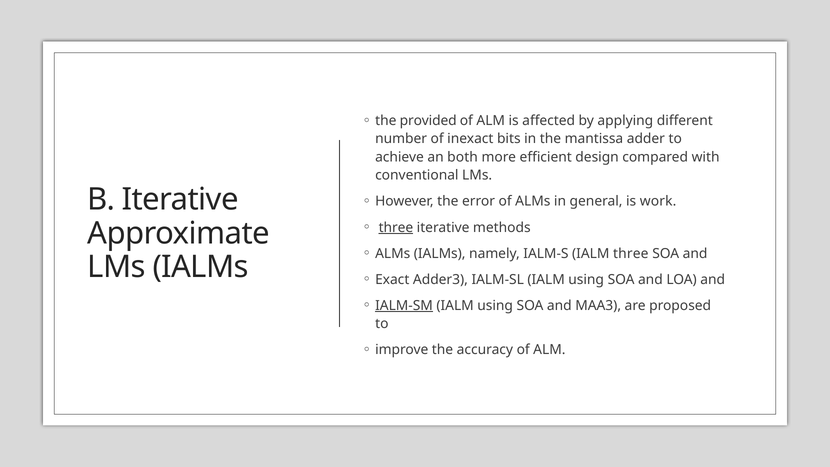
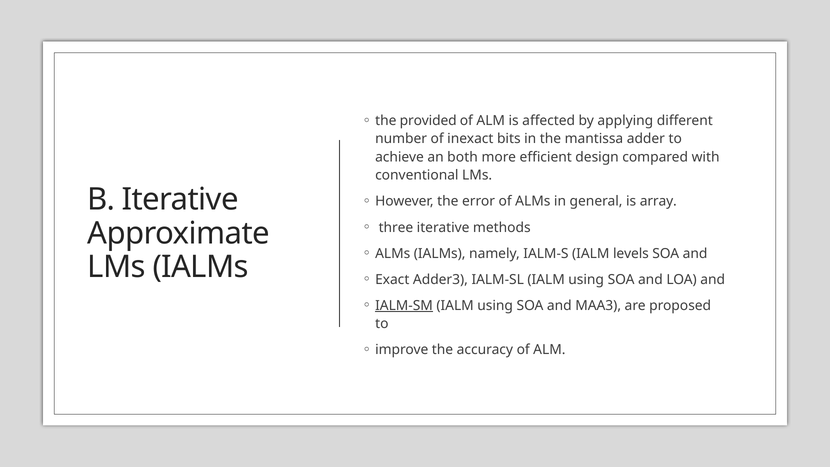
work: work -> array (658, 201)
three underline: present -> none (396, 227)
IALM three: three -> levels (631, 253)
